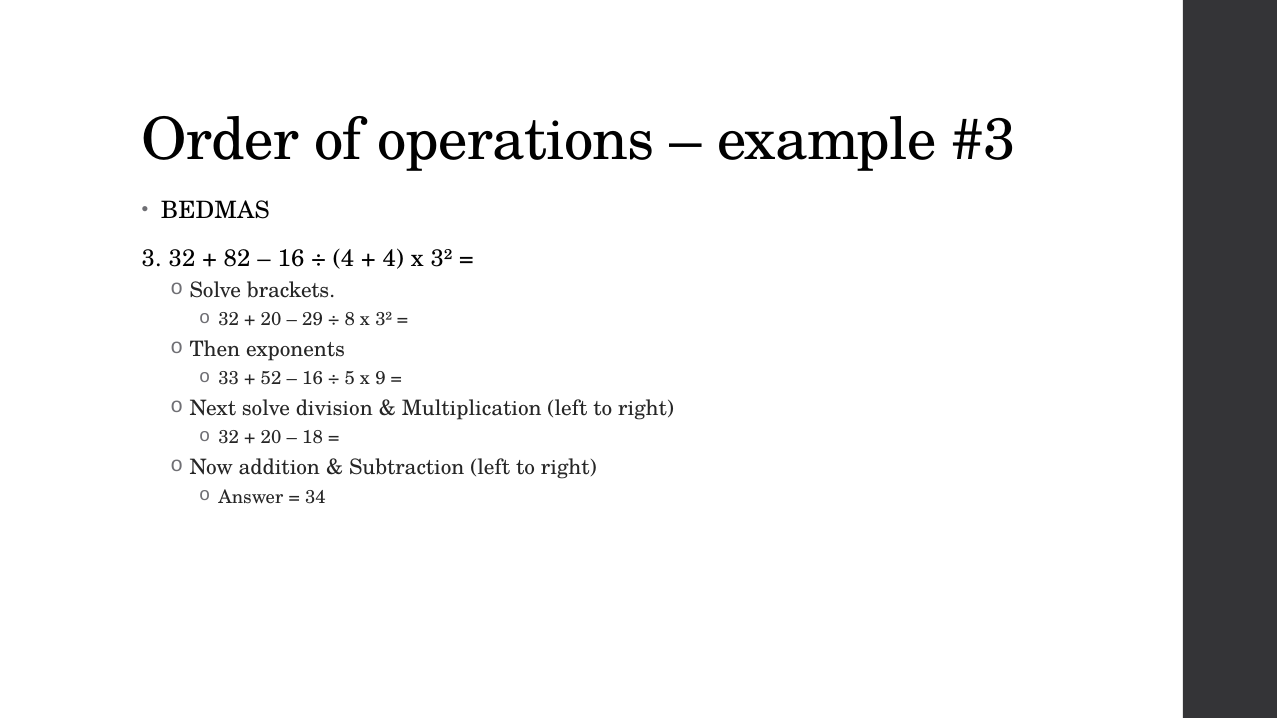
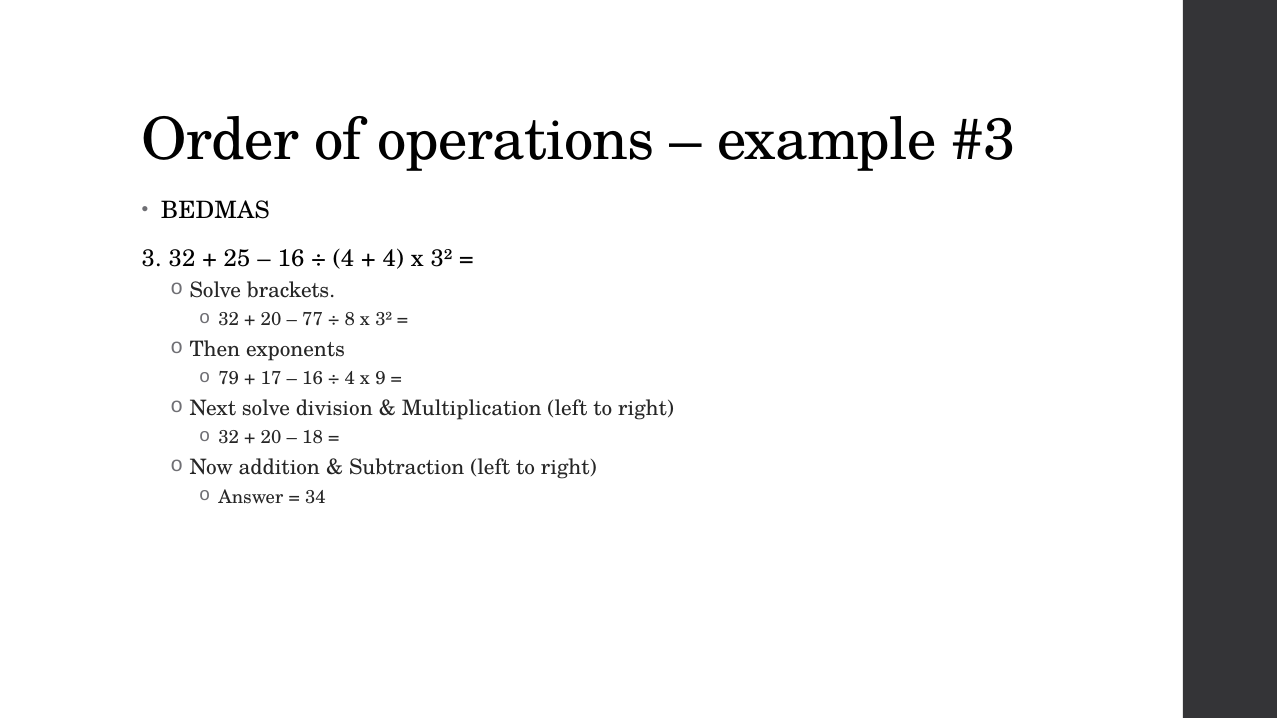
82: 82 -> 25 (237, 259)
29: 29 -> 77 (313, 320)
33: 33 -> 79 (229, 379)
52: 52 -> 17 (271, 379)
5: 5 -> 4 (350, 379)
